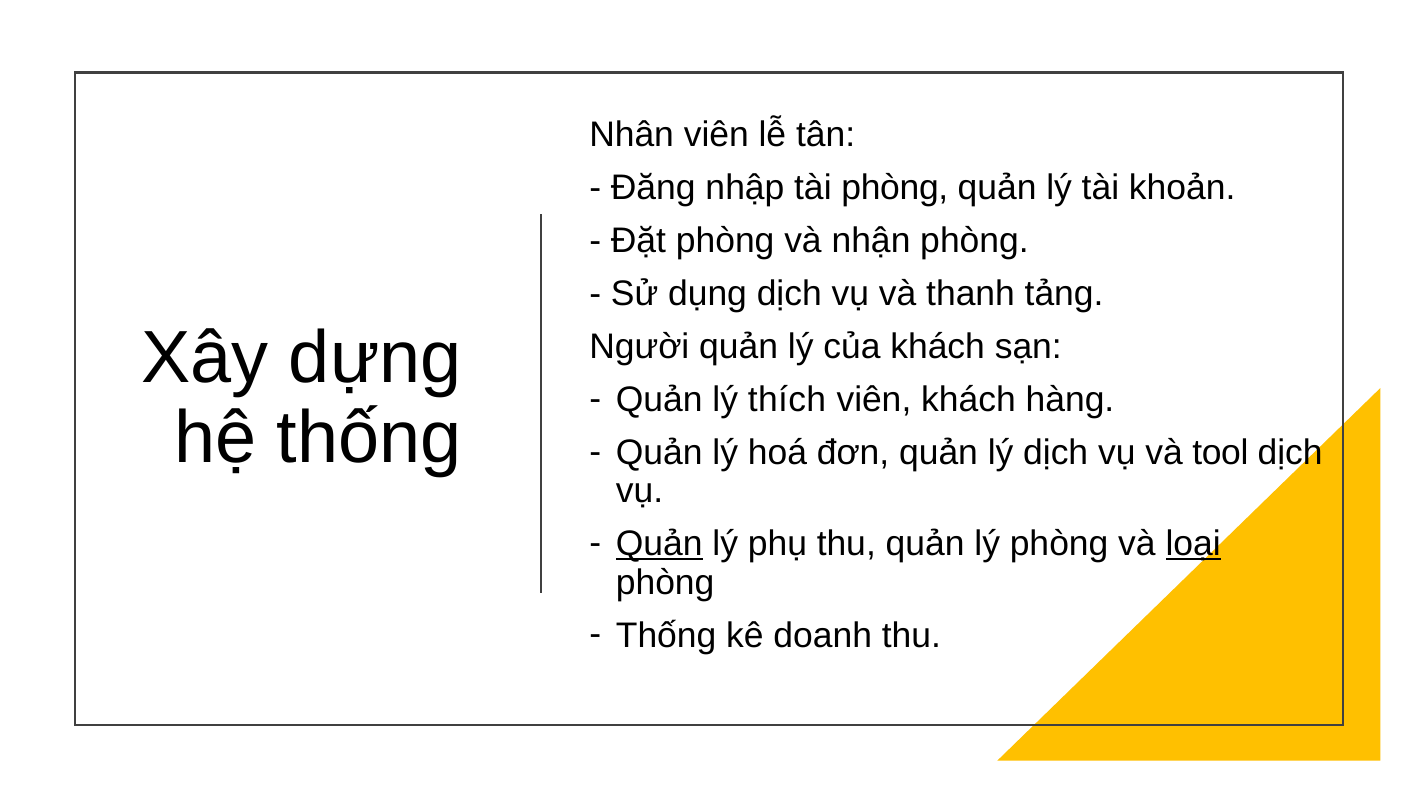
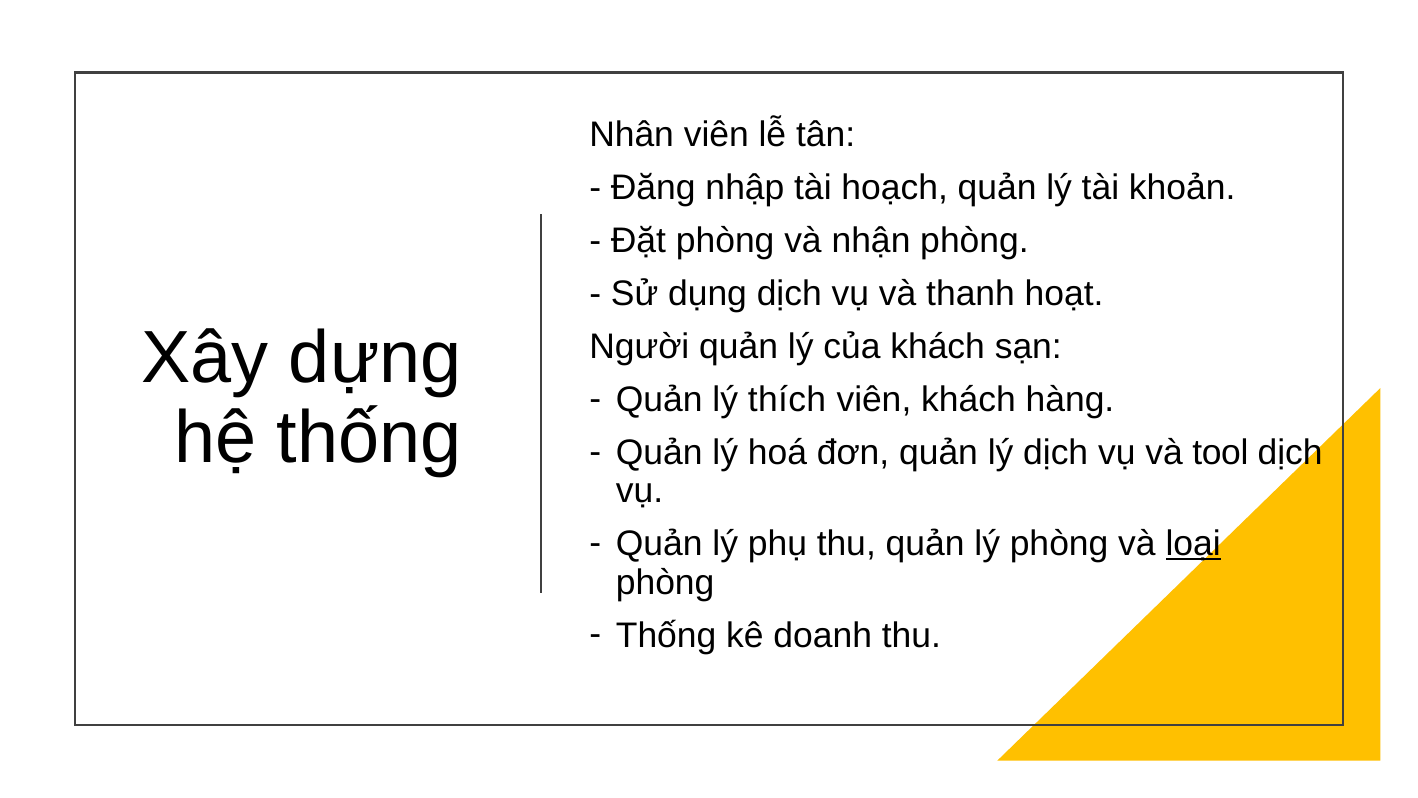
tài phòng: phòng -> hoạch (895, 187)
tảng: tảng -> hoạt (1064, 293)
Quản underline: present -> none (659, 544)
